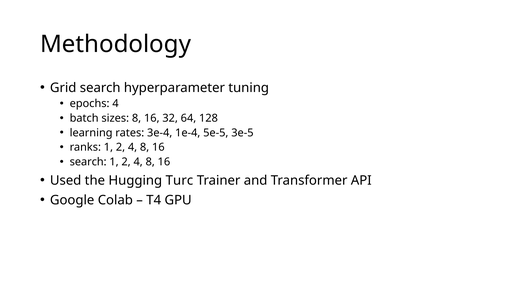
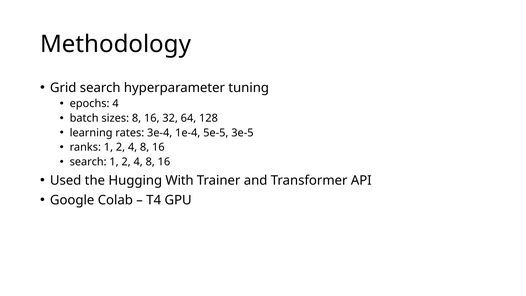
Turc: Turc -> With (180, 180)
